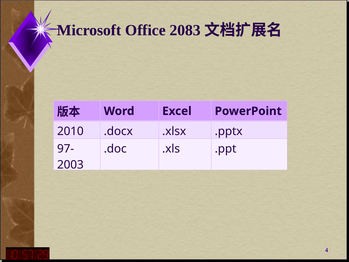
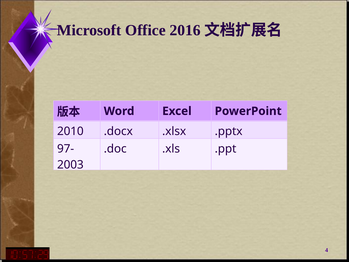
2083: 2083 -> 2016 (185, 30)
